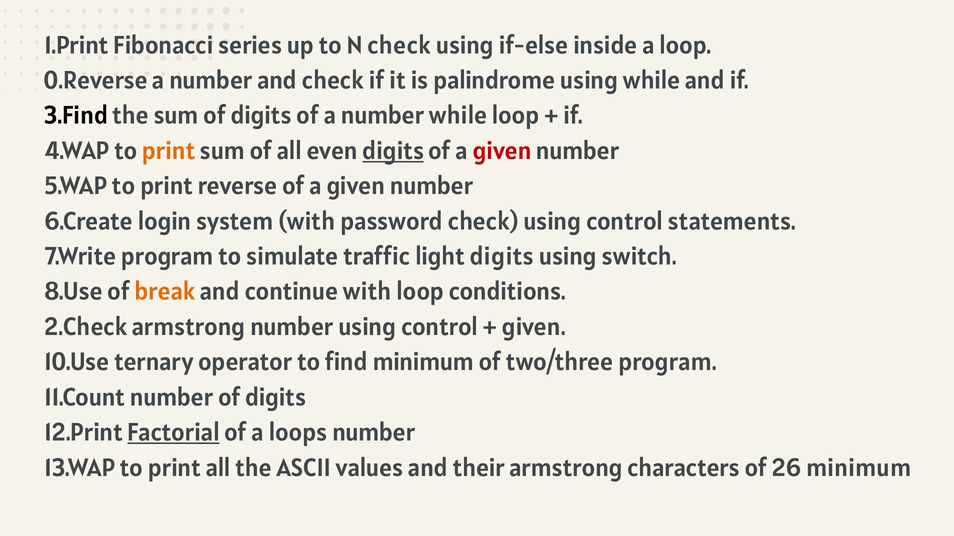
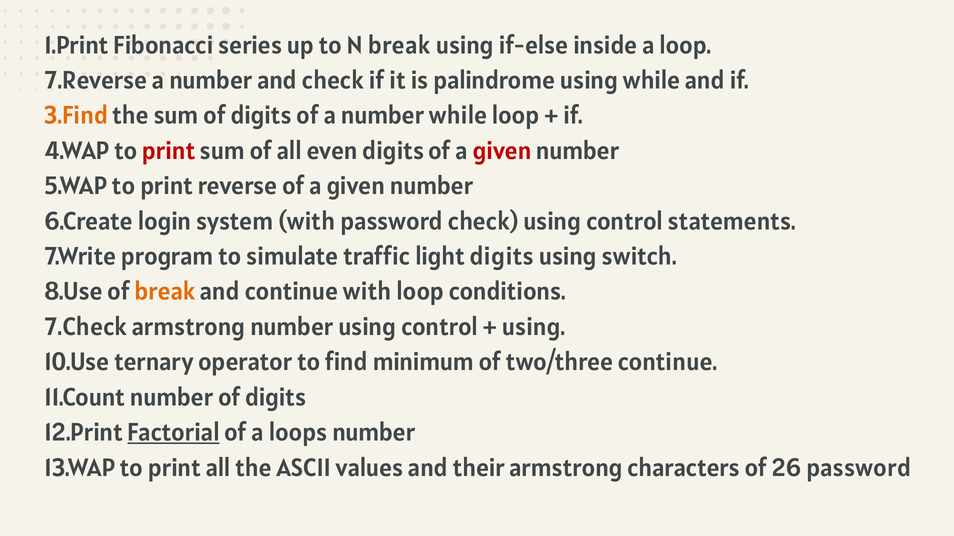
N check: check -> break (399, 45)
0.Reverse: 0.Reverse -> 7.Reverse (96, 81)
3.Find colour: black -> orange (76, 116)
print colour: orange -> red (169, 151)
digits underline: present -> none (393, 151)
2.Check: 2.Check -> 7.Check (86, 327)
given: given -> using (534, 327)
two/three program: program -> continue (668, 363)
26 minimum: minimum -> password (859, 468)
